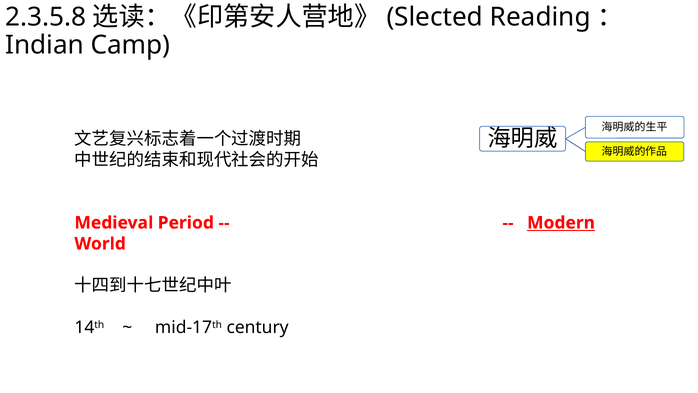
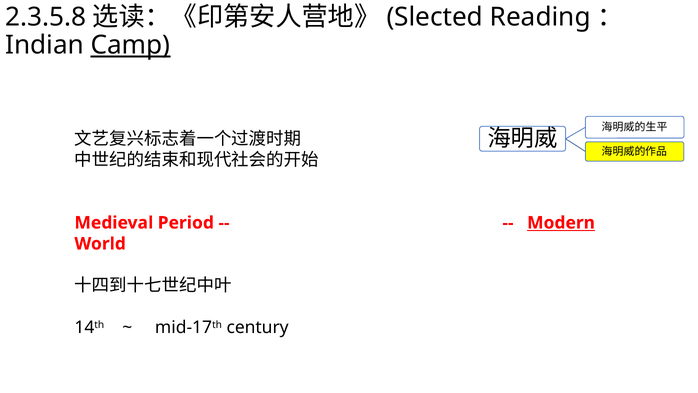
Camp underline: none -> present (130, 45)
